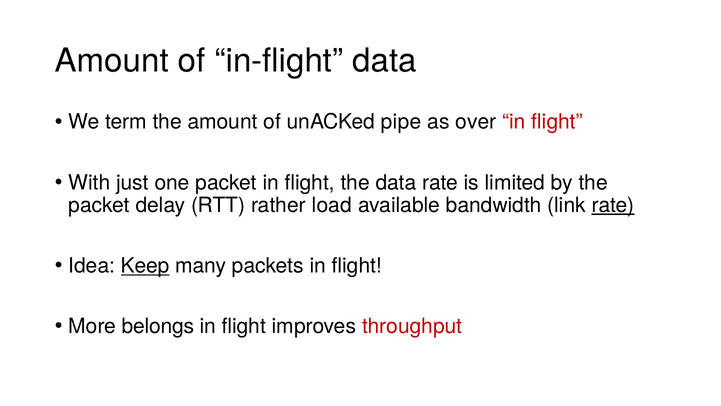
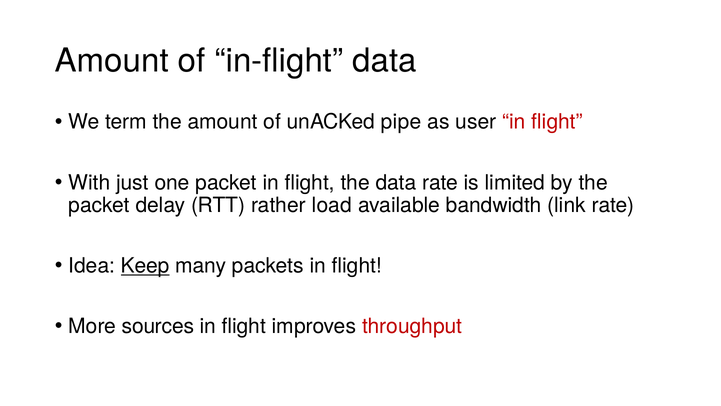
over: over -> user (476, 122)
rate underline: present -> none (613, 205)
belongs: belongs -> sources (158, 326)
